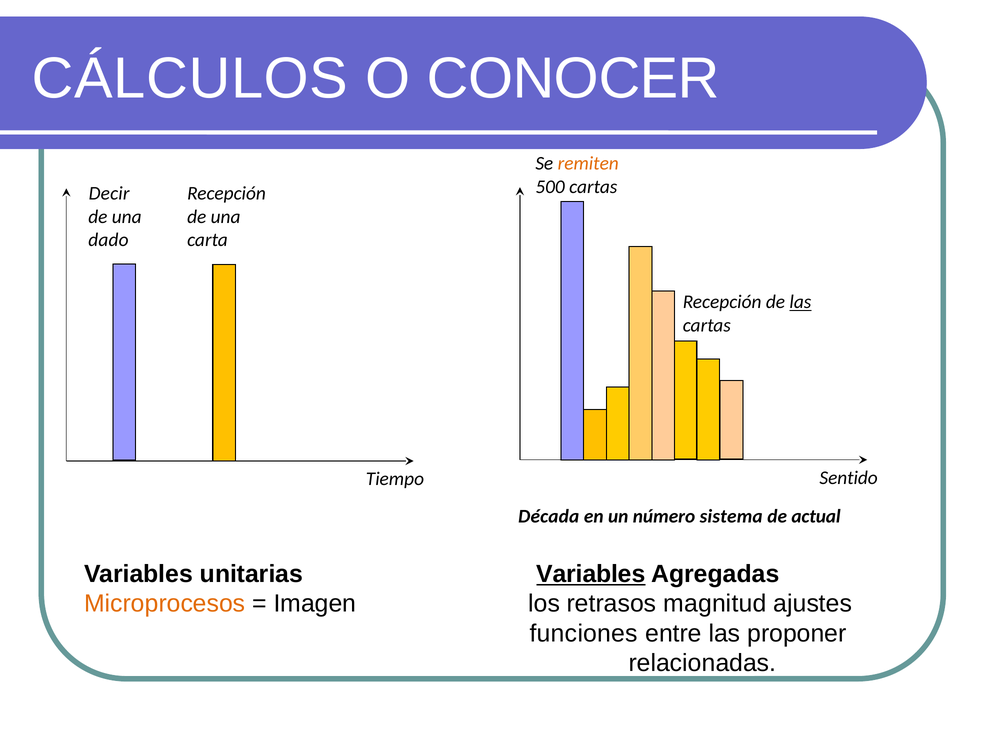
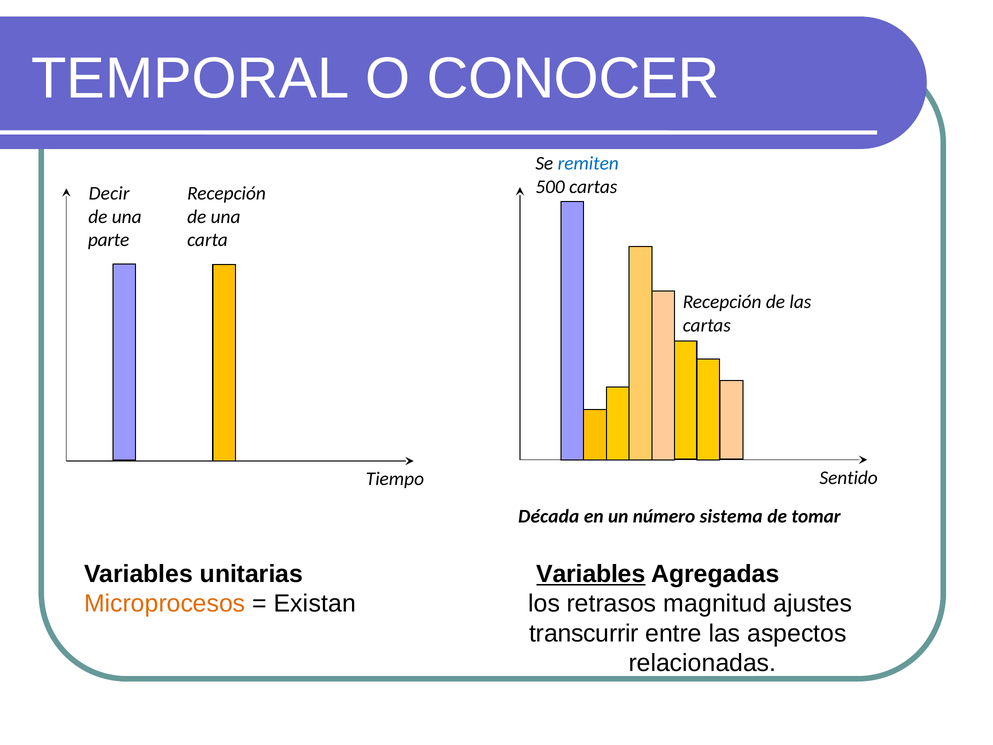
CÁLCULOS: CÁLCULOS -> TEMPORAL (190, 78)
remiten colour: orange -> blue (588, 163)
dado: dado -> parte (109, 240)
las underline: present -> none (800, 302)
actual: actual -> tomar (816, 516)
Imagen: Imagen -> Existan (315, 603)
funciones: funciones -> transcurrir (584, 633)
proponer: proponer -> aspectos (797, 633)
